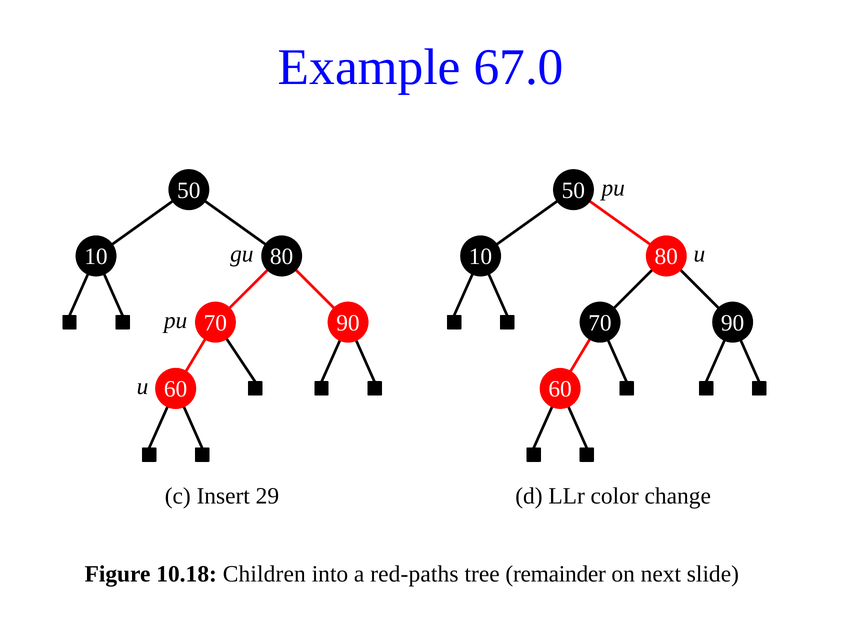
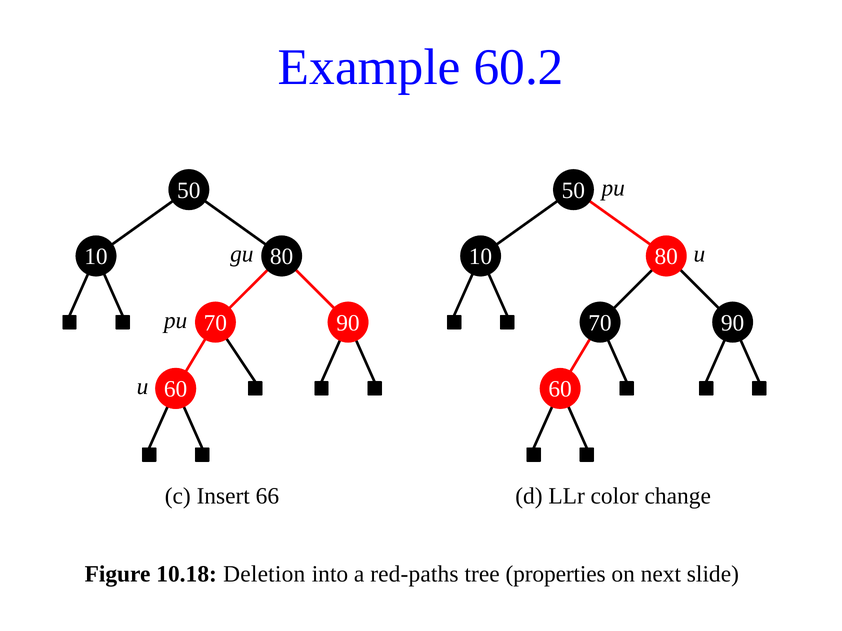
67.0: 67.0 -> 60.2 (519, 67)
29: 29 -> 66 (267, 496)
Children: Children -> Deletion (264, 574)
remainder: remainder -> properties (556, 574)
